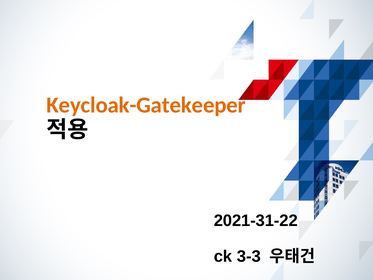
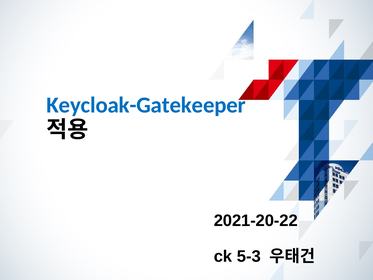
Keycloak-Gatekeeper colour: orange -> blue (146, 105)
2021-31-22: 2021-31-22 -> 2021-20-22 (256, 220)
3-3: 3-3 -> 5-3 (249, 256)
